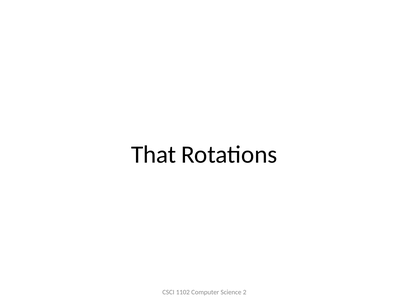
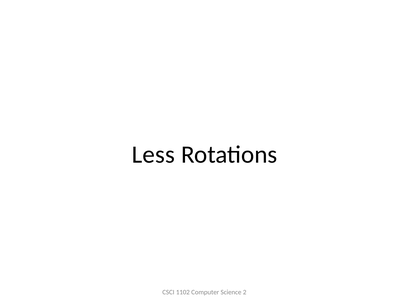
That: That -> Less (153, 155)
